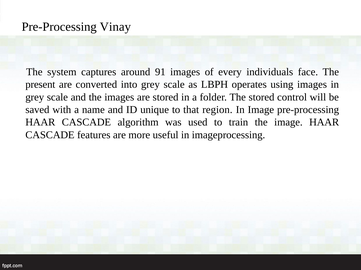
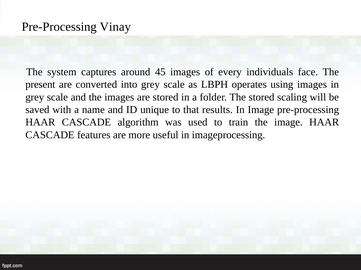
91: 91 -> 45 (160, 72)
control: control -> scaling (292, 97)
region: region -> results (217, 110)
